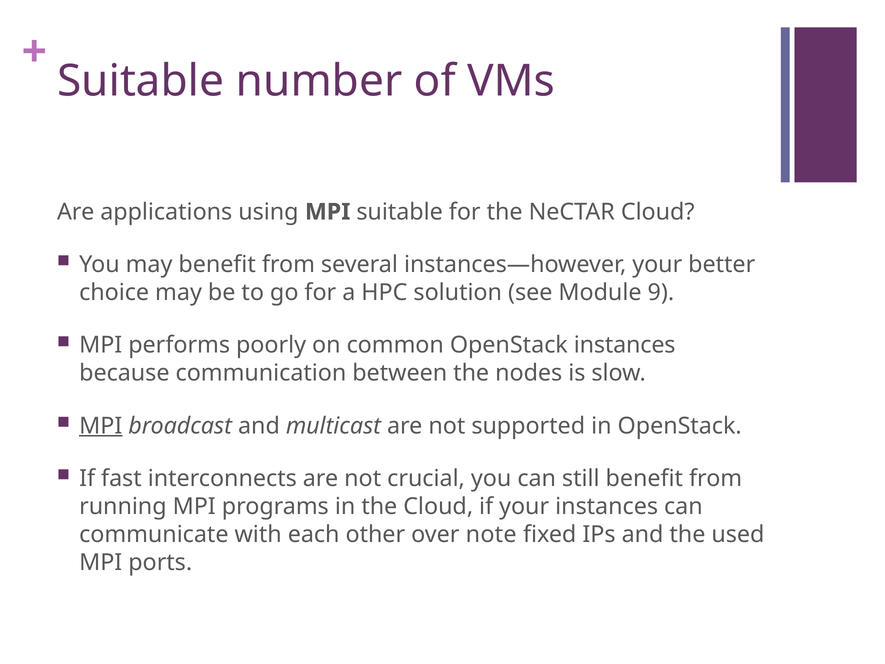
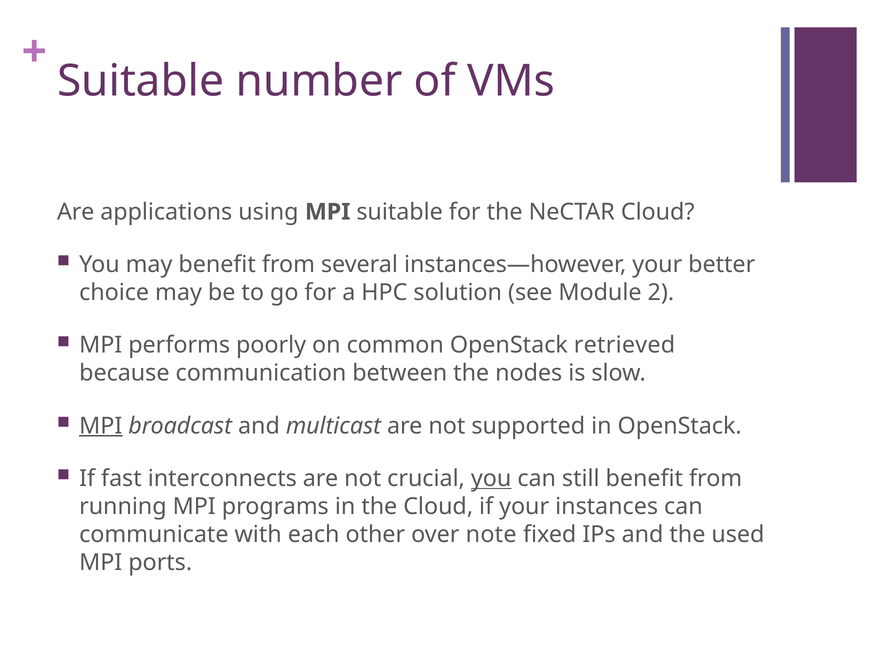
9: 9 -> 2 (661, 292)
OpenStack instances: instances -> retrieved (624, 345)
you underline: none -> present (491, 478)
